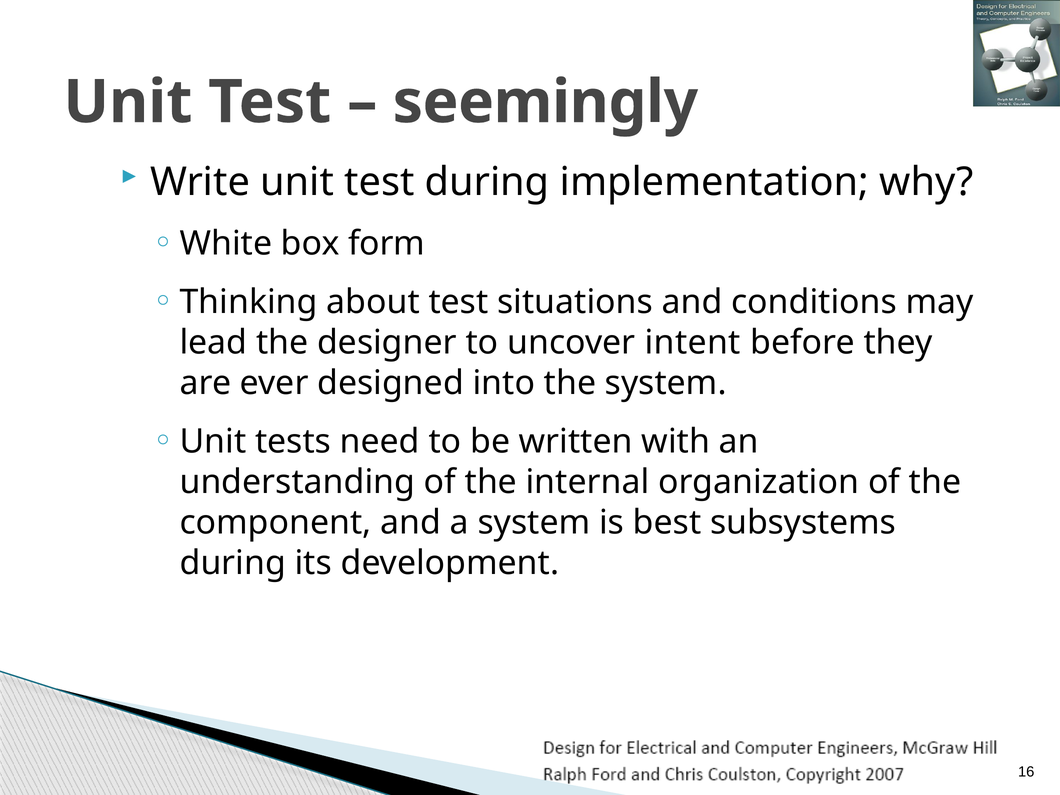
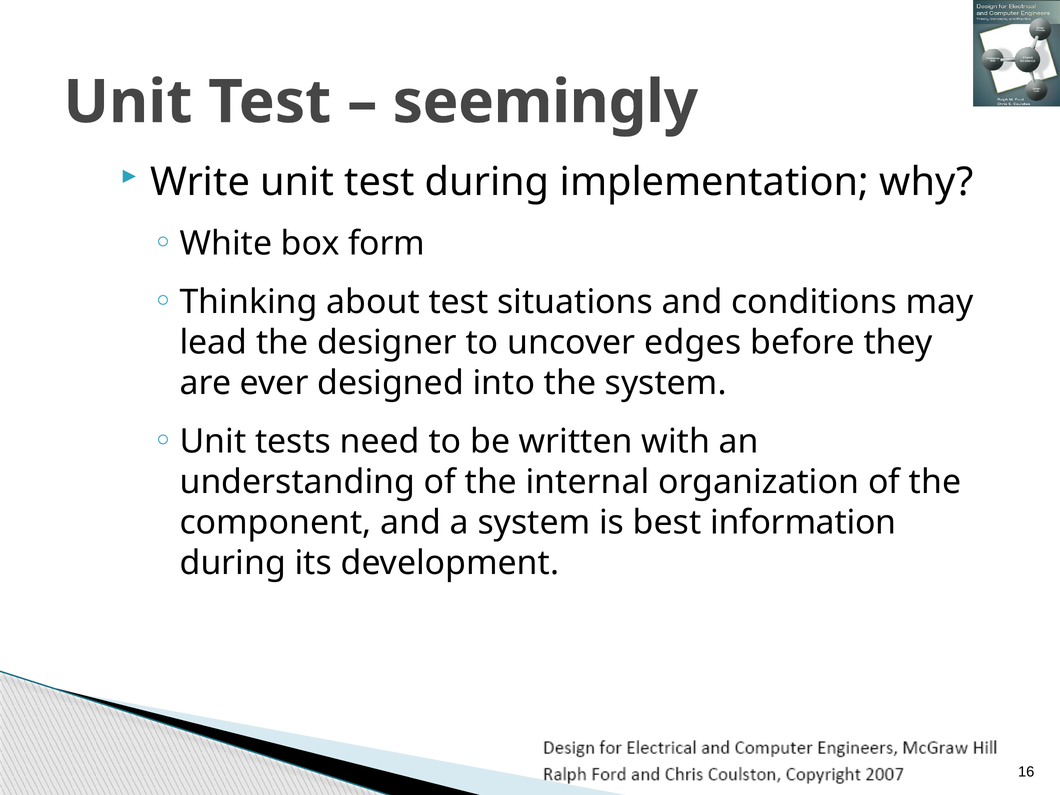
intent: intent -> edges (693, 342)
subsystems: subsystems -> information (803, 523)
